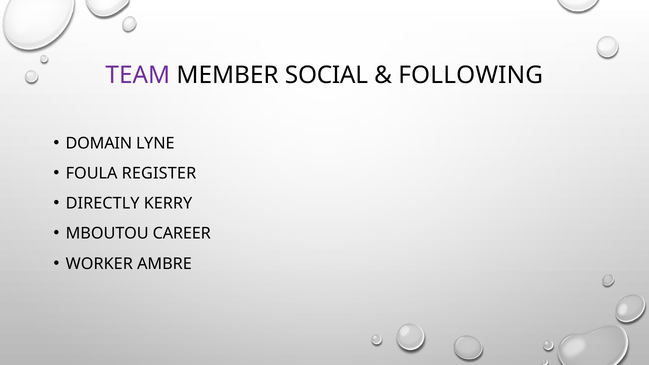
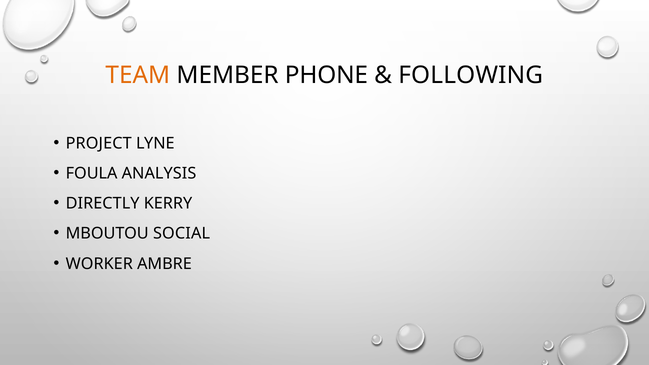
TEAM colour: purple -> orange (138, 75)
SOCIAL: SOCIAL -> PHONE (326, 75)
DOMAIN: DOMAIN -> PROJECT (99, 143)
REGISTER: REGISTER -> ANALYSIS (159, 173)
CAREER: CAREER -> SOCIAL (182, 234)
